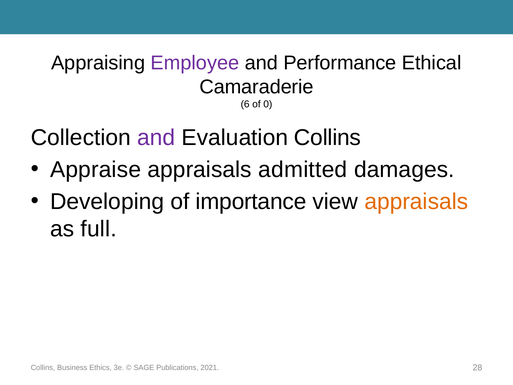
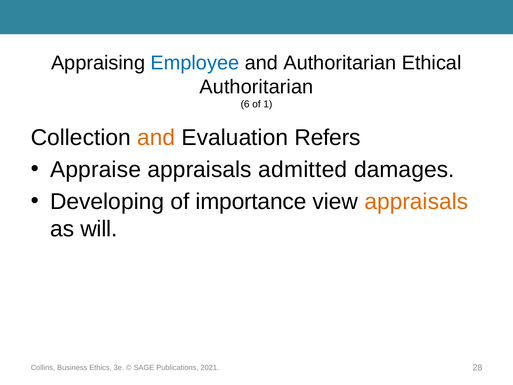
Employee colour: purple -> blue (195, 63)
and Performance: Performance -> Authoritarian (340, 63)
Camaraderie: Camaraderie -> Authoritarian (256, 87)
0: 0 -> 1 (268, 104)
and colour: purple -> orange (156, 138)
Evaluation Collins: Collins -> Refers (327, 138)
full: full -> will (99, 229)
